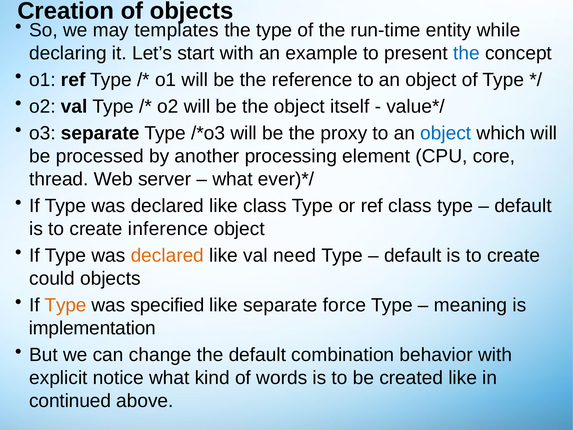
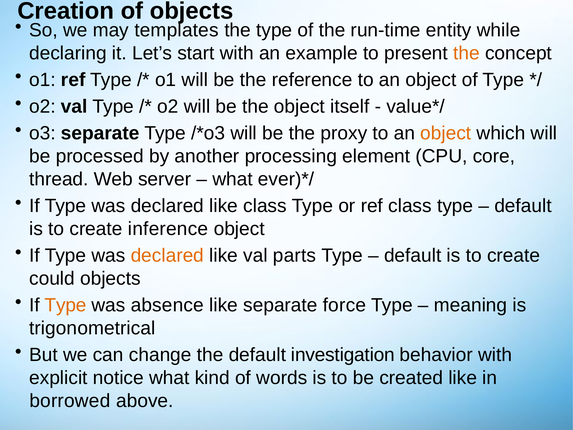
the colour: blue -> orange (466, 53)
object colour: blue -> orange (446, 133)
need: need -> parts (295, 255)
specified: specified -> absence (167, 305)
implementation: implementation -> trigonometrical (92, 328)
combination: combination -> investigation (343, 355)
continued: continued -> borrowed (70, 401)
